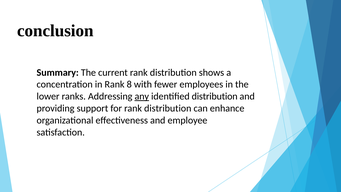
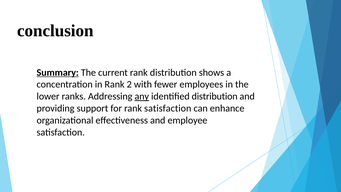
Summary underline: none -> present (58, 72)
8: 8 -> 2 (129, 84)
for rank distribution: distribution -> satisfaction (168, 108)
